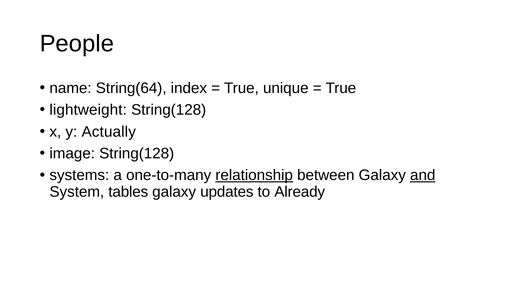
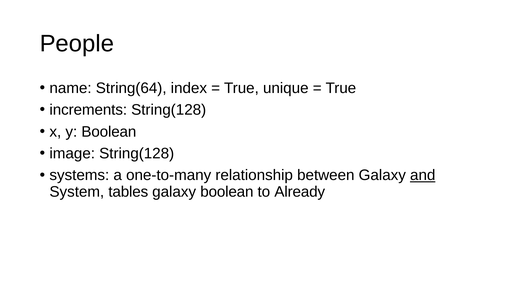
lightweight: lightweight -> increments (88, 110)
y Actually: Actually -> Boolean (109, 132)
relationship underline: present -> none (254, 175)
galaxy updates: updates -> boolean (227, 192)
